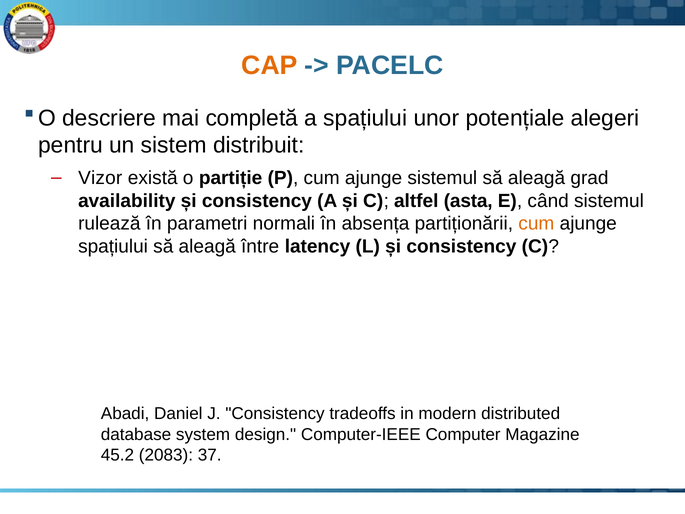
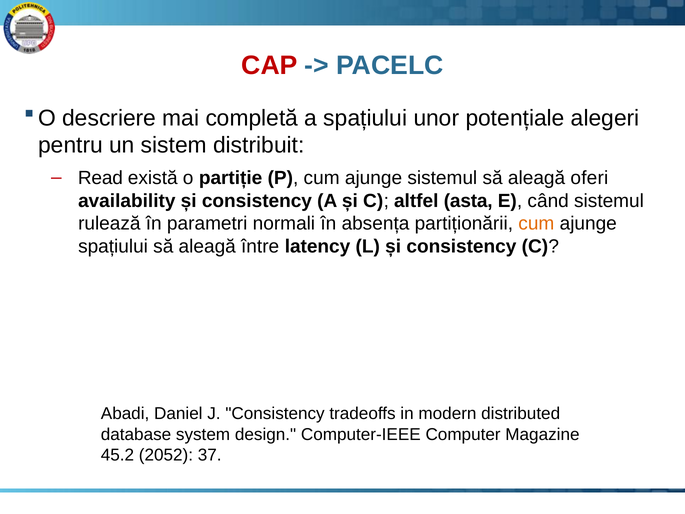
CAP colour: orange -> red (269, 66)
Vizor: Vizor -> Read (100, 178)
grad: grad -> oferi (589, 178)
2083: 2083 -> 2052 (166, 455)
